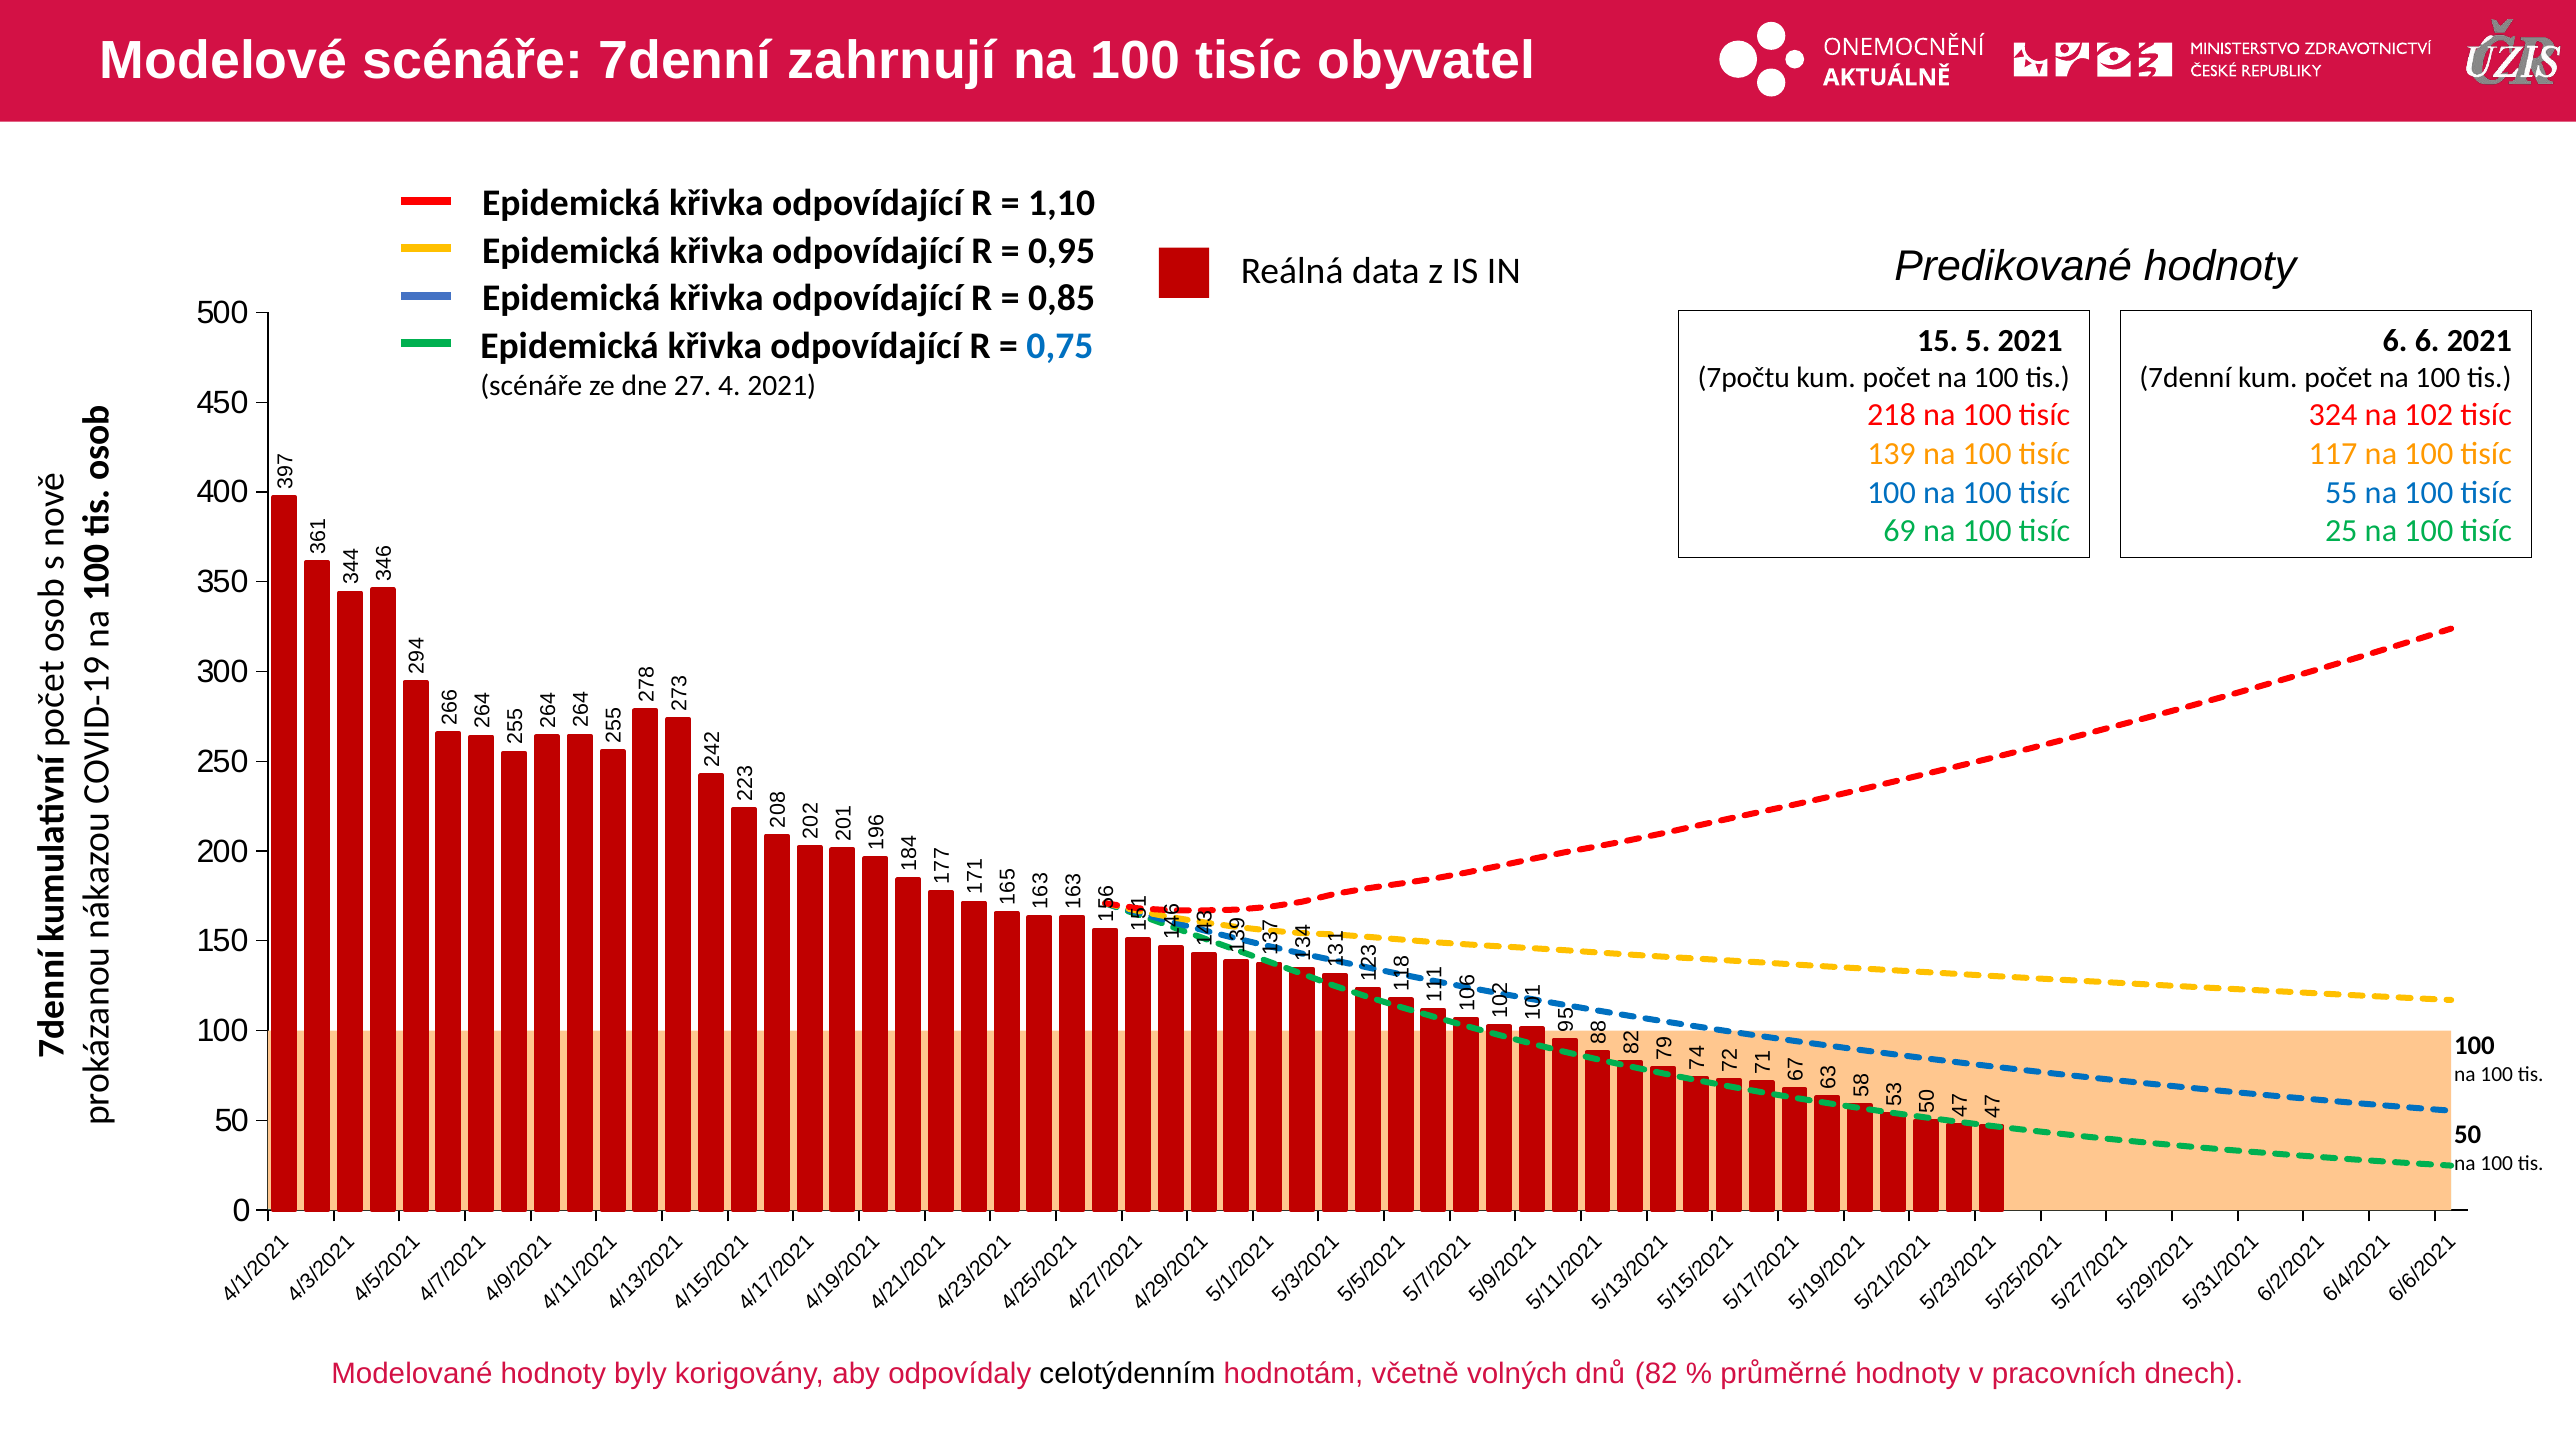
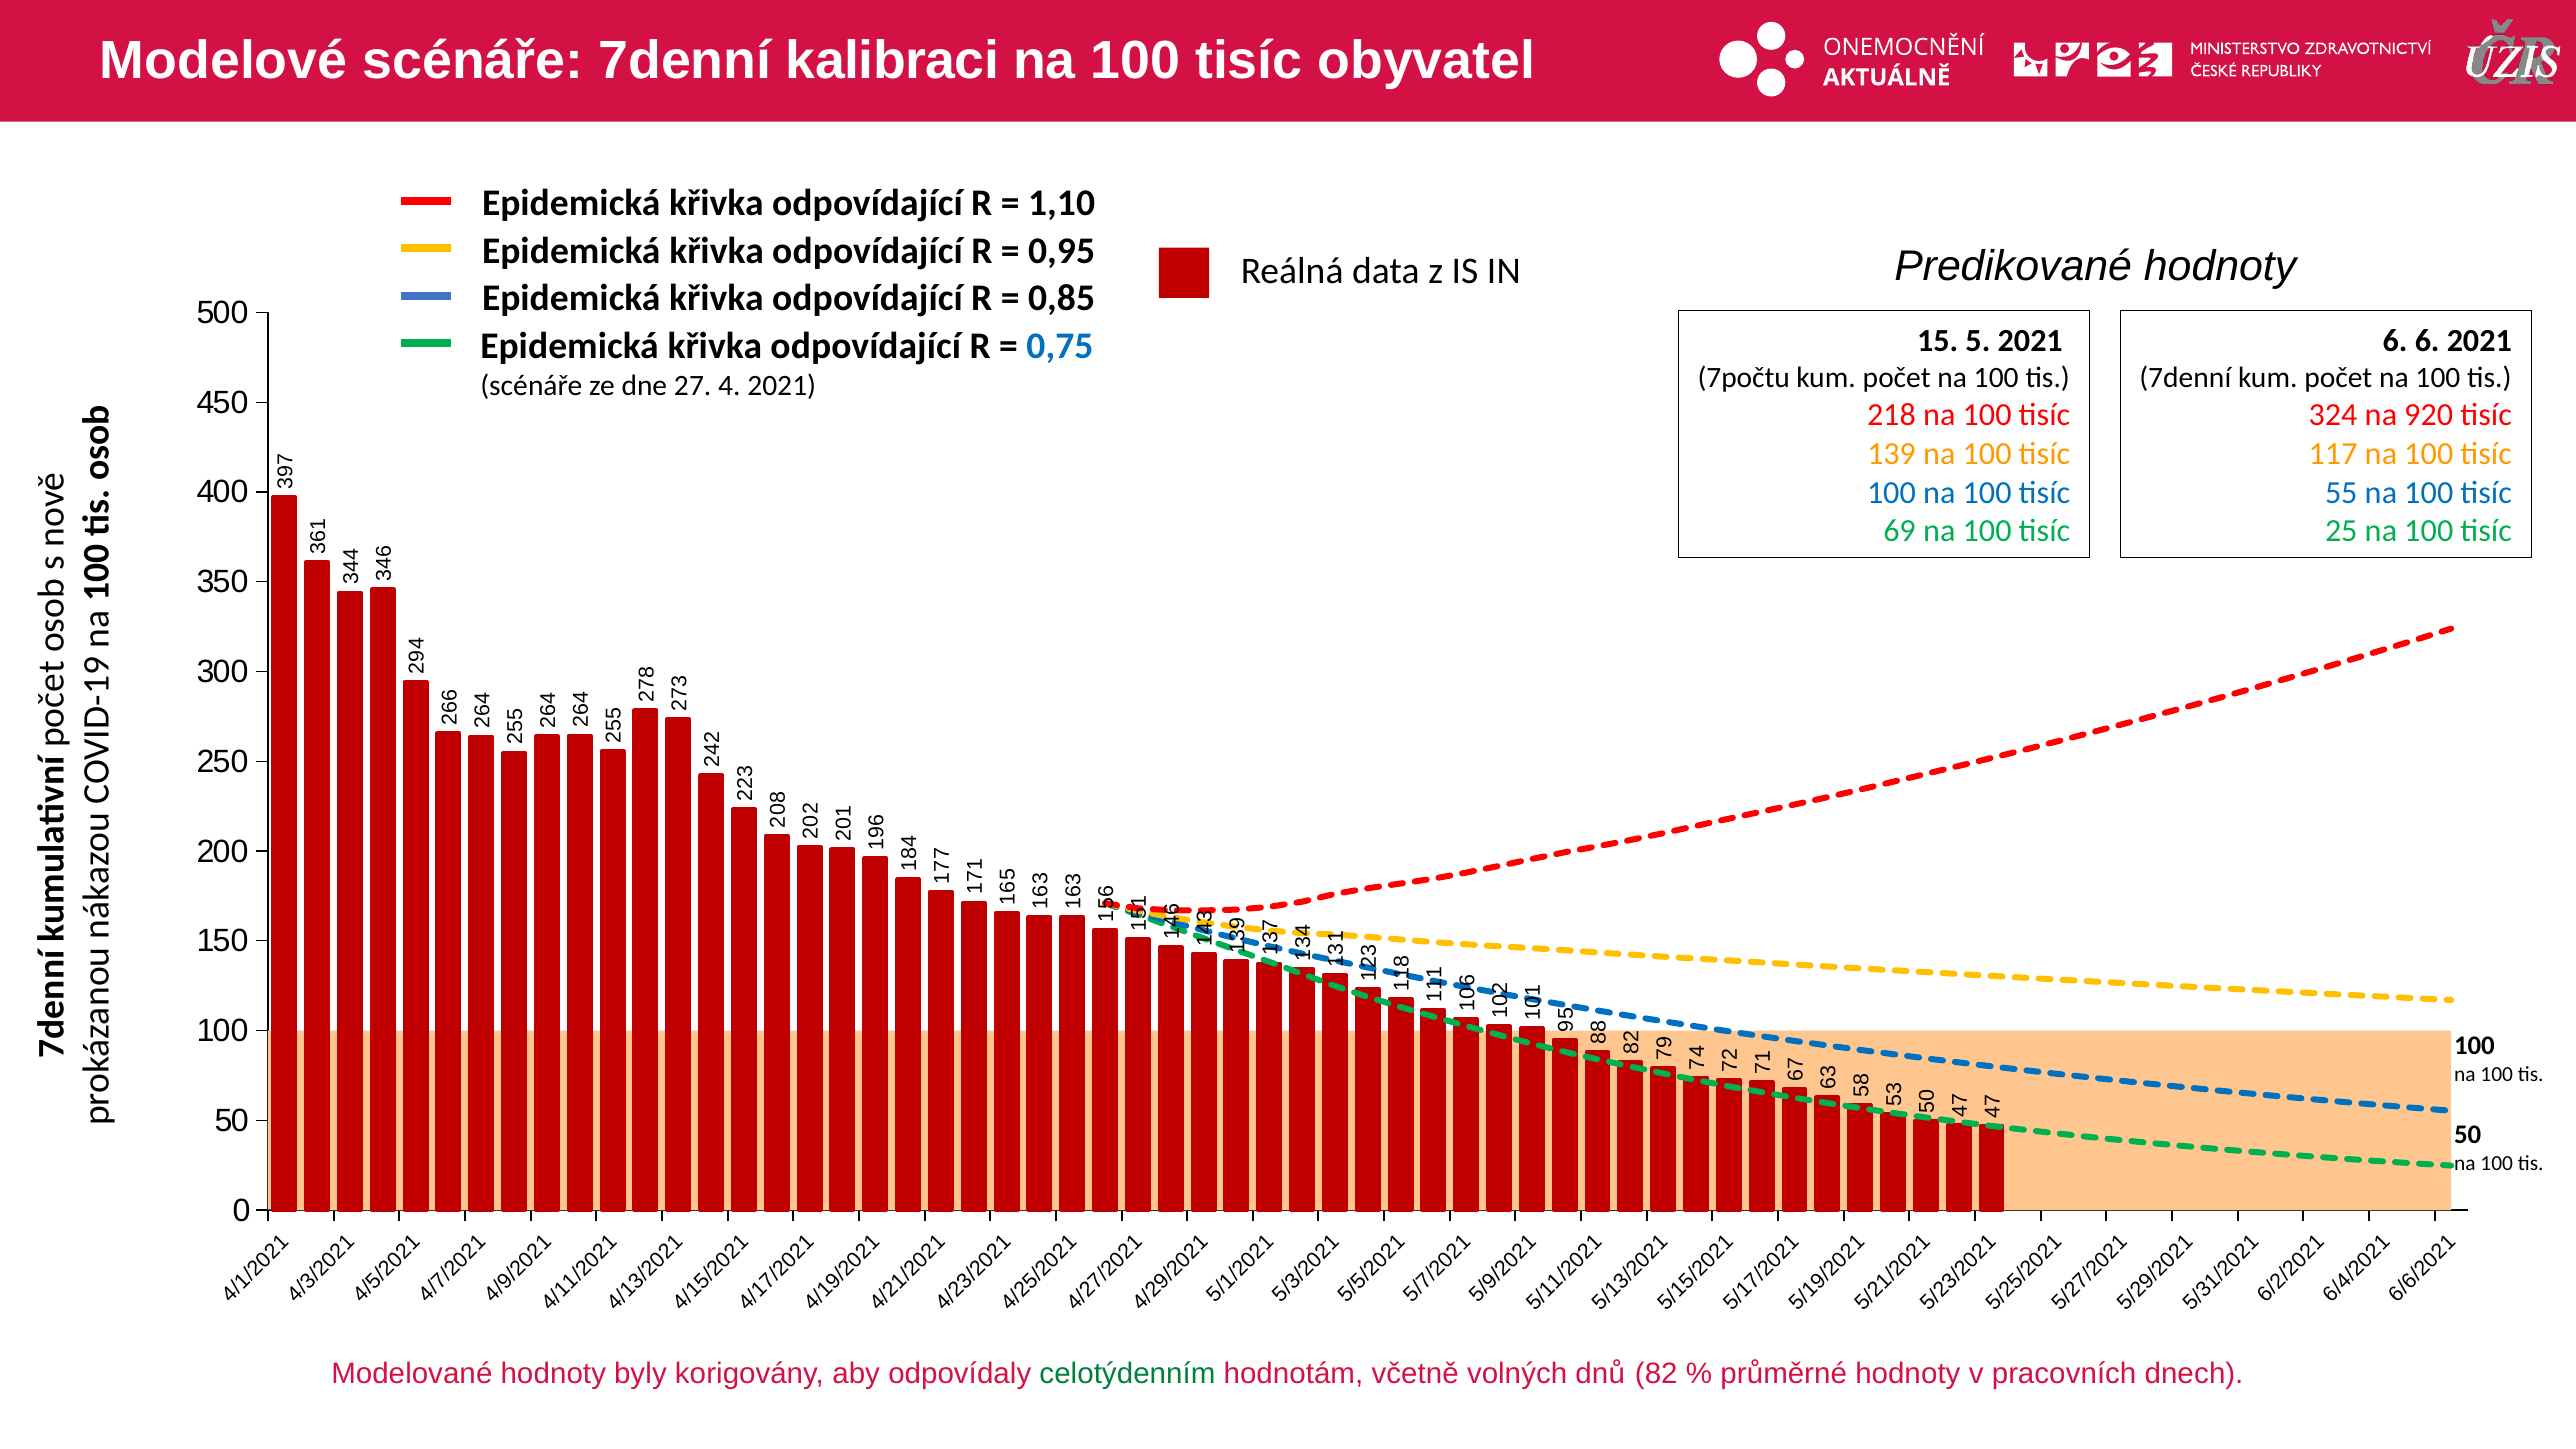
zahrnují: zahrnují -> kalibraci (892, 60)
102: 102 -> 920 (2429, 415)
celotýdenním colour: black -> green (1127, 1374)
